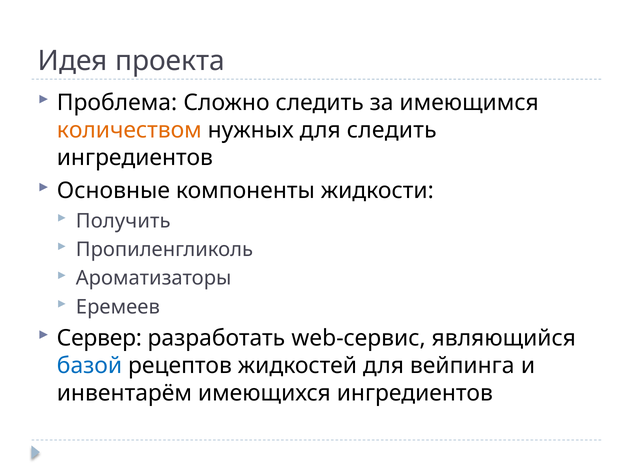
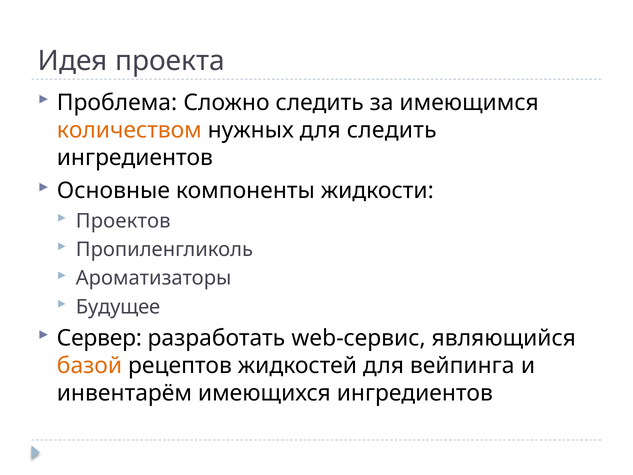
Получить: Получить -> Проектов (123, 221)
Еремеев: Еремеев -> Будущее (118, 307)
базой colour: blue -> orange (89, 366)
